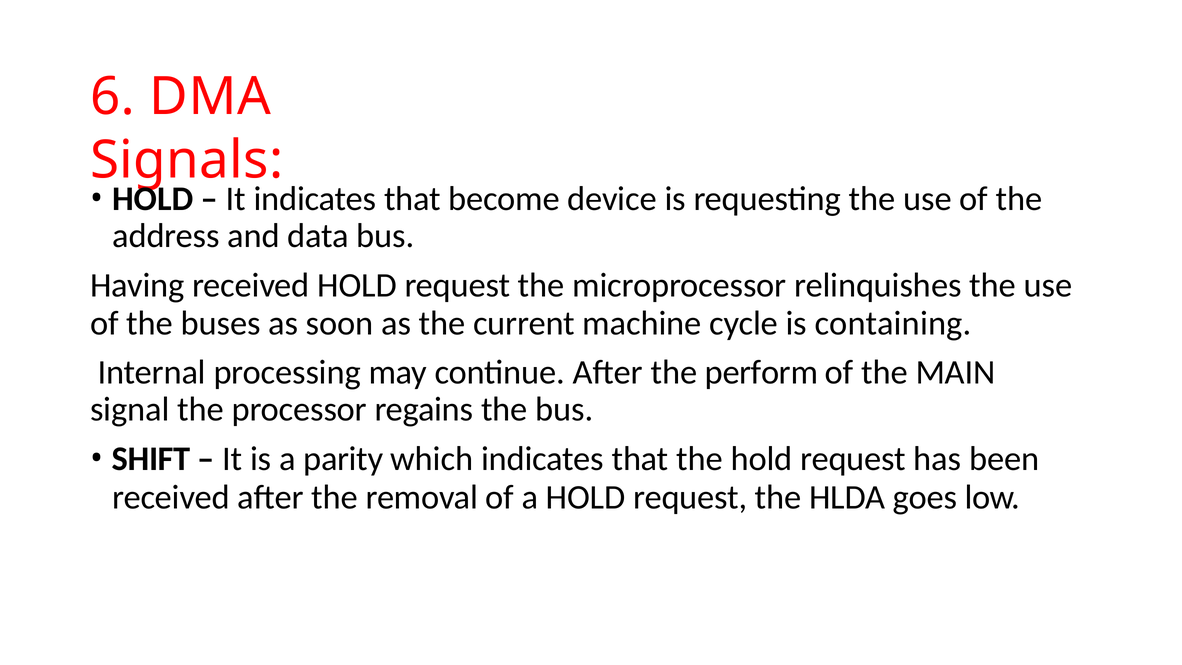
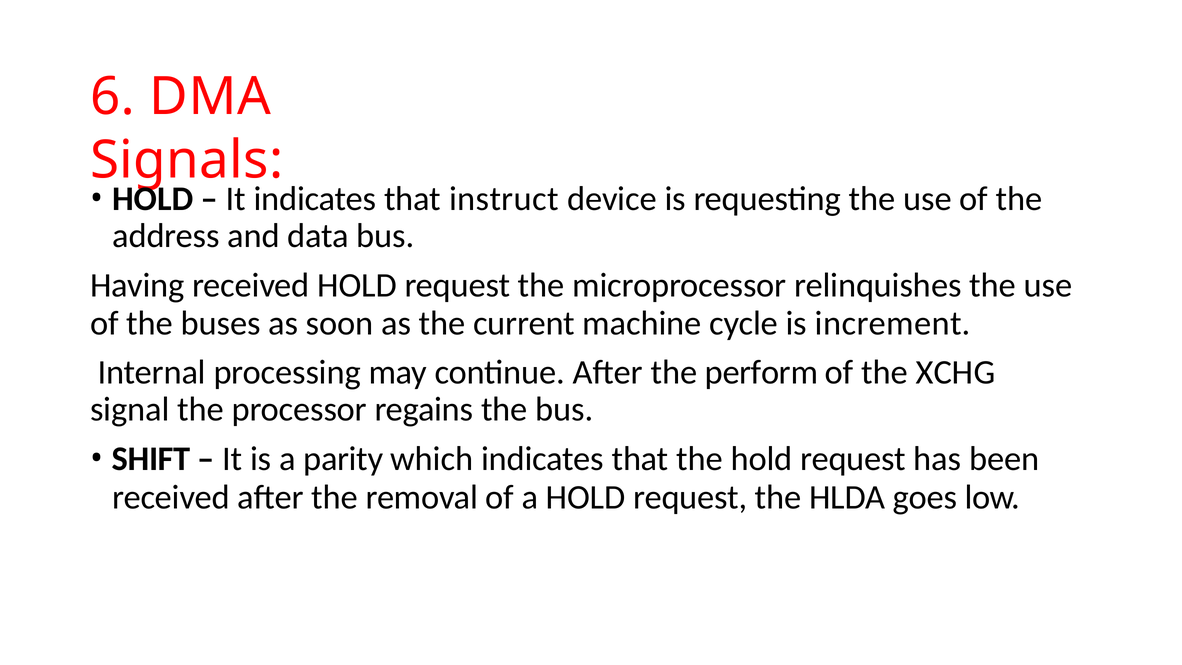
become: become -> instruct (504, 199)
containing: containing -> increment (893, 324)
MAIN: MAIN -> XCHG (955, 372)
